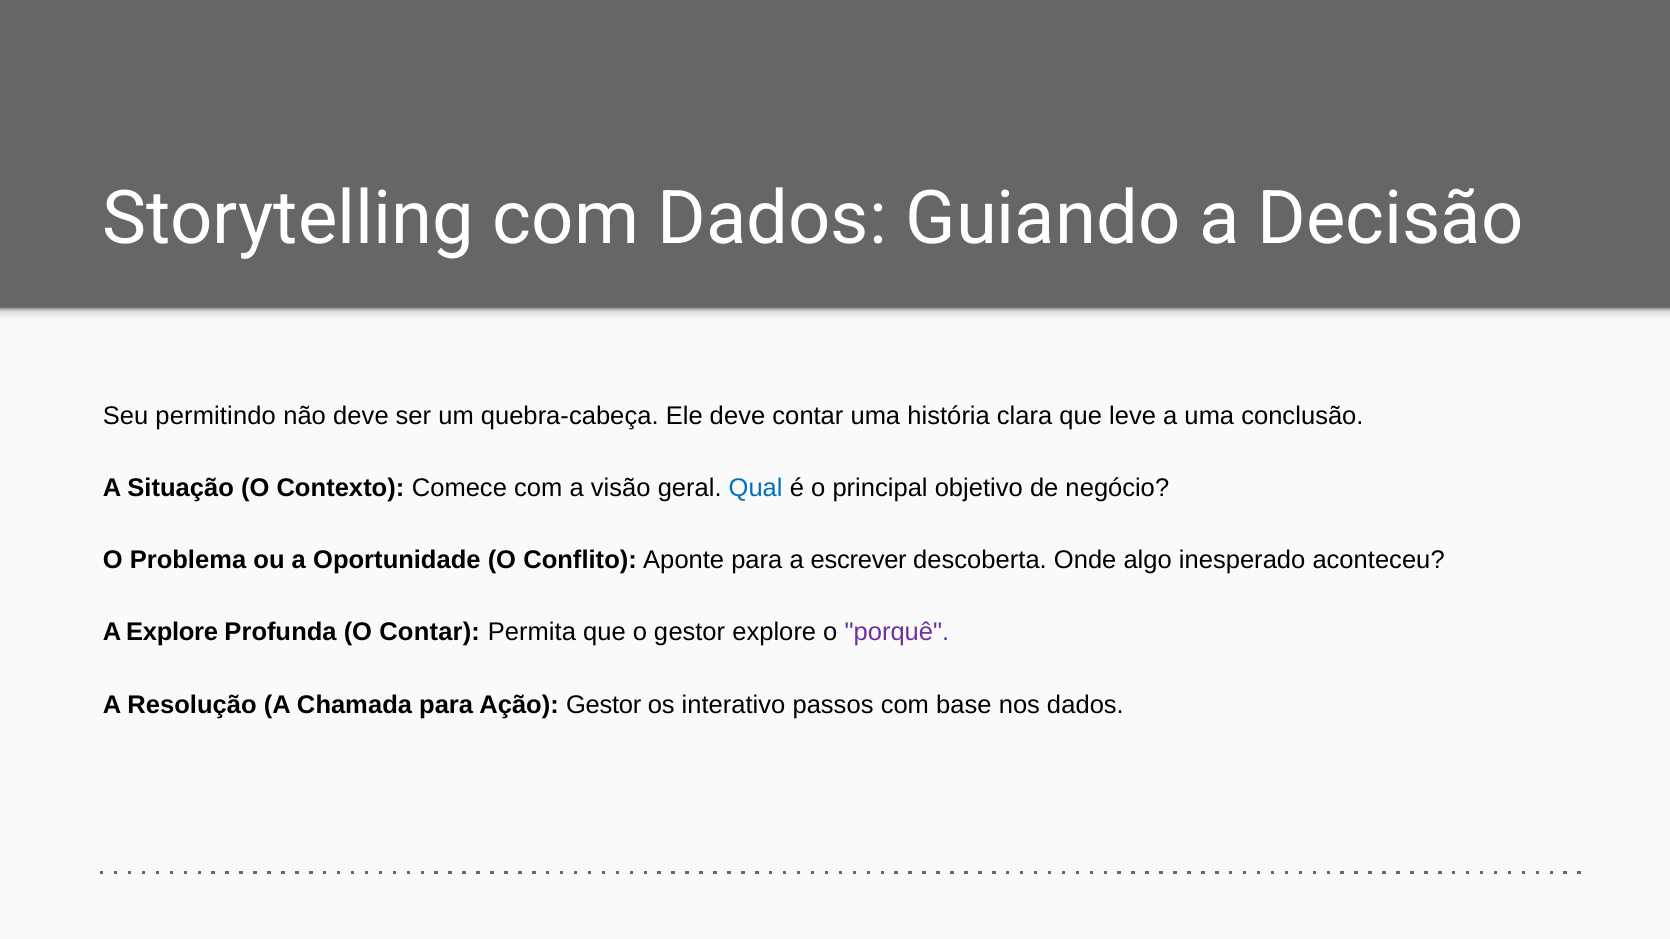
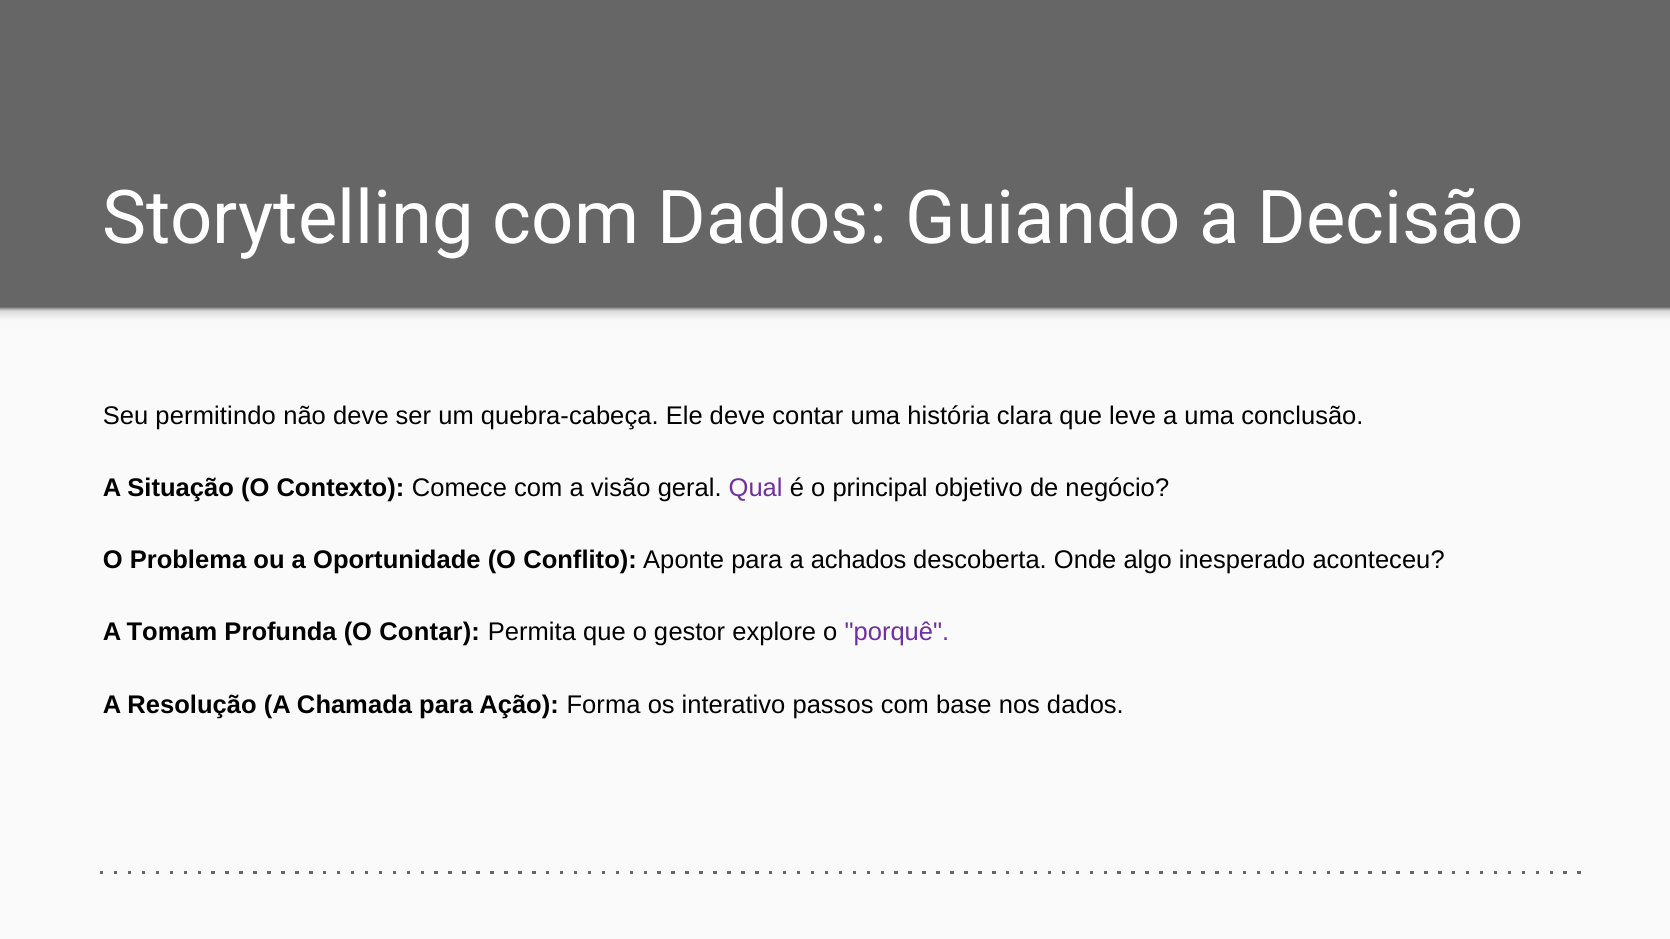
Qual colour: blue -> purple (756, 488)
escrever: escrever -> achados (859, 561)
A Explore: Explore -> Tomam (172, 633)
Ação Gestor: Gestor -> Forma (604, 705)
